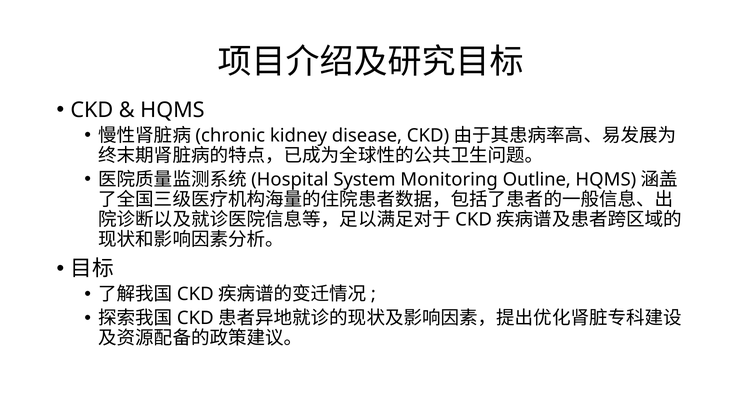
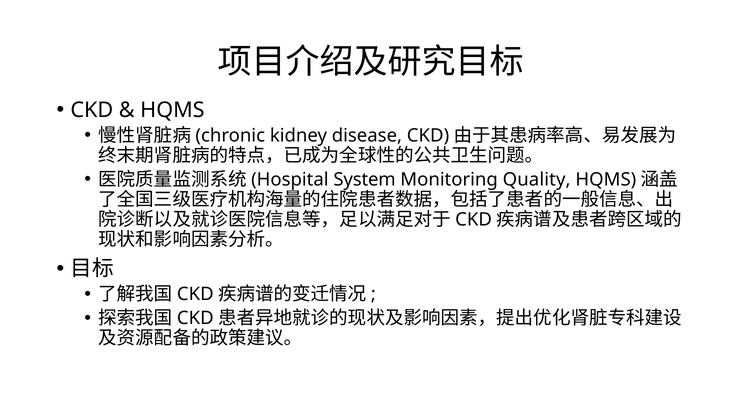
Outline: Outline -> Quality (537, 180)
